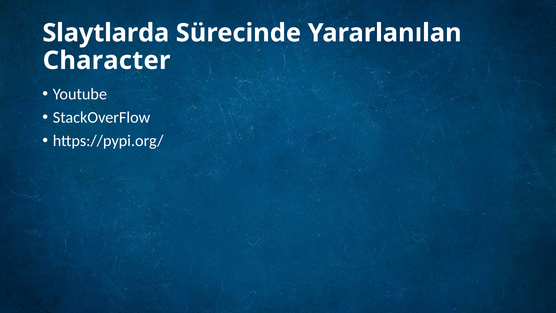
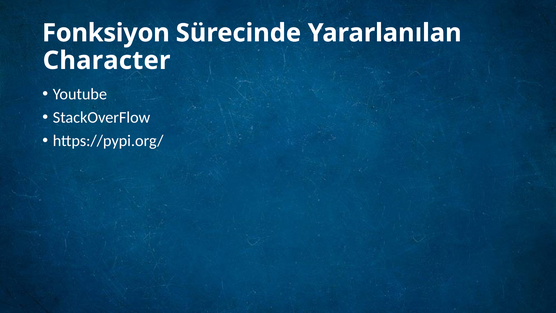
Slaytlarda: Slaytlarda -> Fonksiyon (106, 33)
